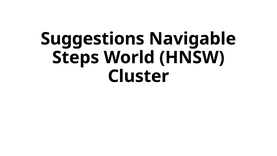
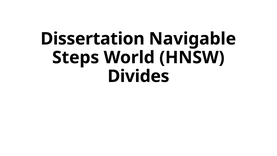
Suggestions: Suggestions -> Dissertation (93, 39)
Cluster: Cluster -> Divides (138, 76)
